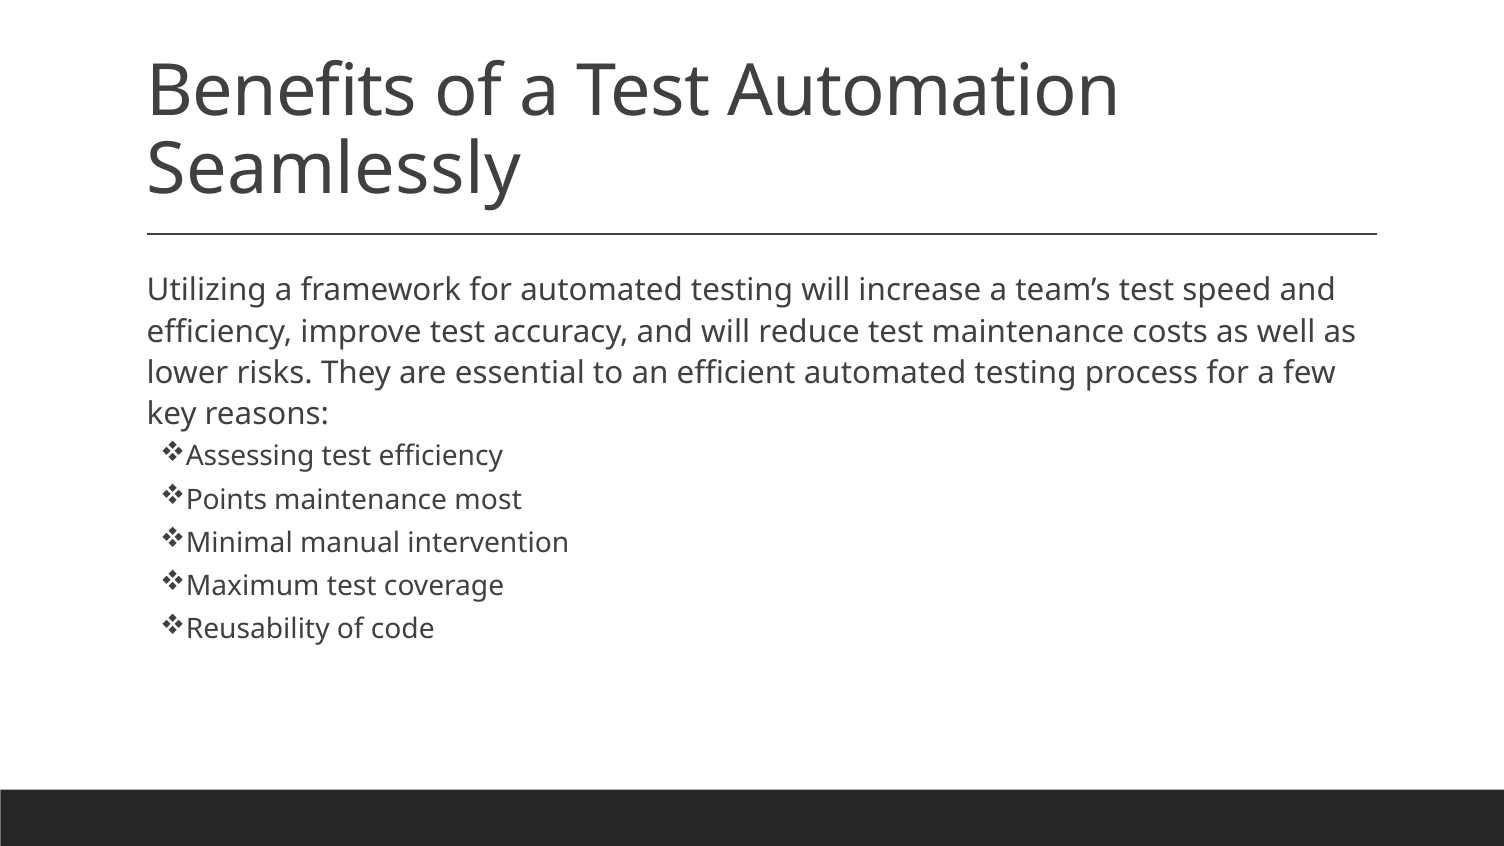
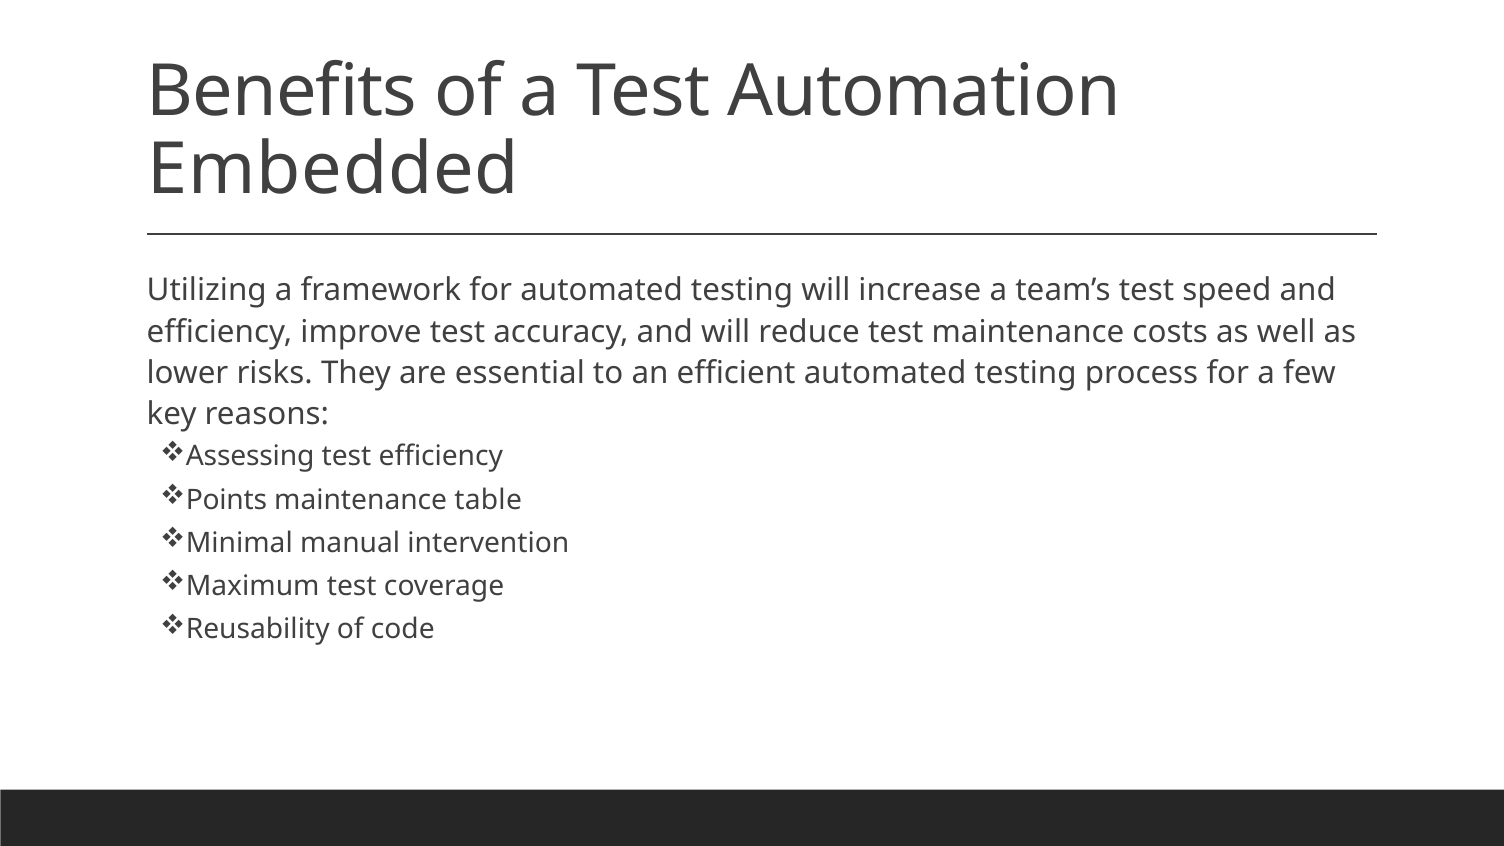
Seamlessly: Seamlessly -> Embedded (333, 169)
most: most -> table (488, 500)
